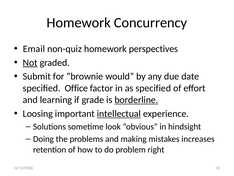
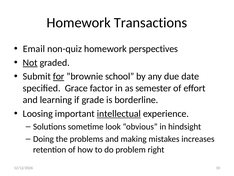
Concurrency: Concurrency -> Transactions (151, 23)
for underline: none -> present (59, 76)
would: would -> school (120, 76)
Office: Office -> Grace (76, 88)
as specified: specified -> semester (153, 88)
borderline underline: present -> none (136, 100)
